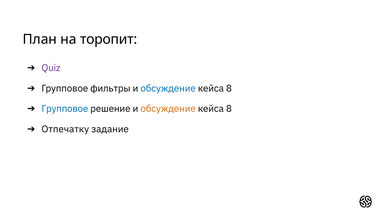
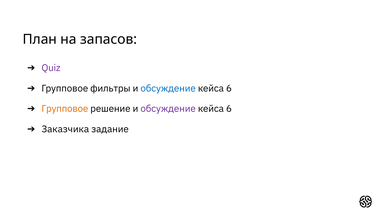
торопит: торопит -> запасов (109, 39)
8: 8 -> 6 (229, 88)
Групповое colour: blue -> orange (65, 109)
обсуждение colour: orange -> purple (168, 109)
8: 8 -> 6 (229, 109)
Отпечатку: Отпечатку -> Заказчика (65, 129)
